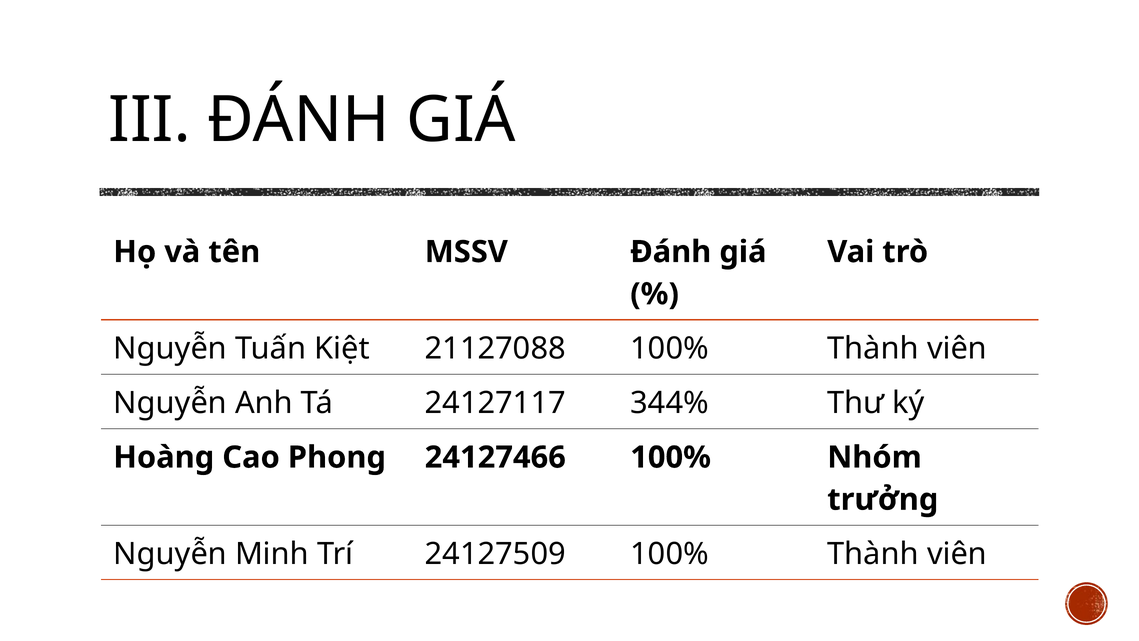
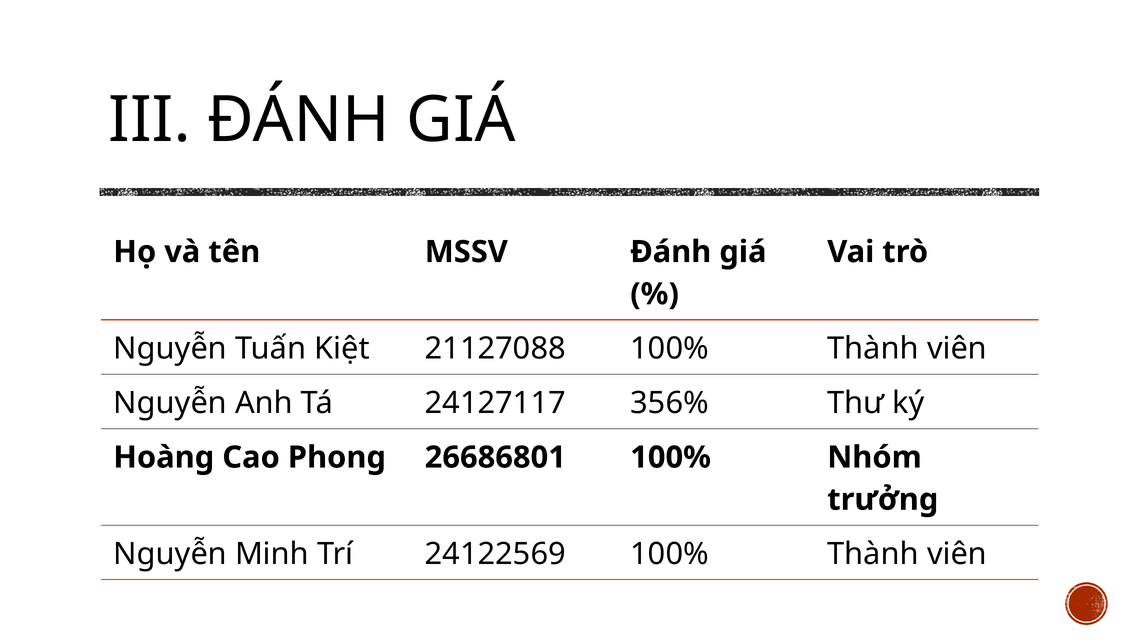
344%: 344% -> 356% (669, 403)
24127466: 24127466 -> 26686801 (495, 457)
24127509: 24127509 -> 24122569 (495, 554)
